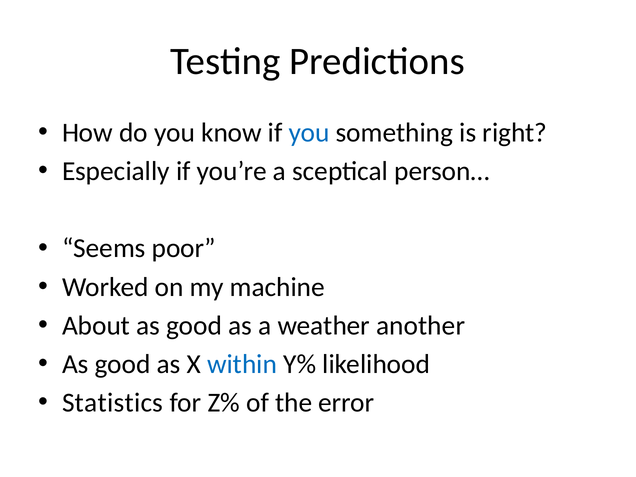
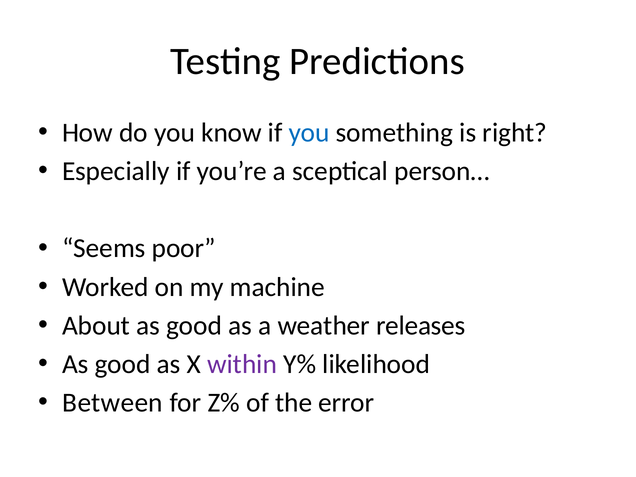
another: another -> releases (421, 326)
within colour: blue -> purple (242, 364)
Statistics: Statistics -> Between (113, 403)
